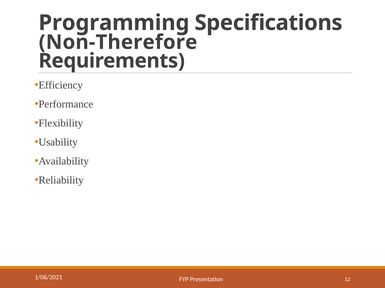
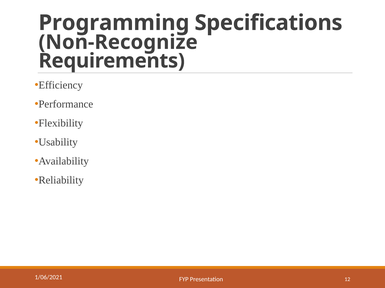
Non-Therefore: Non-Therefore -> Non-Recognize (118, 42)
